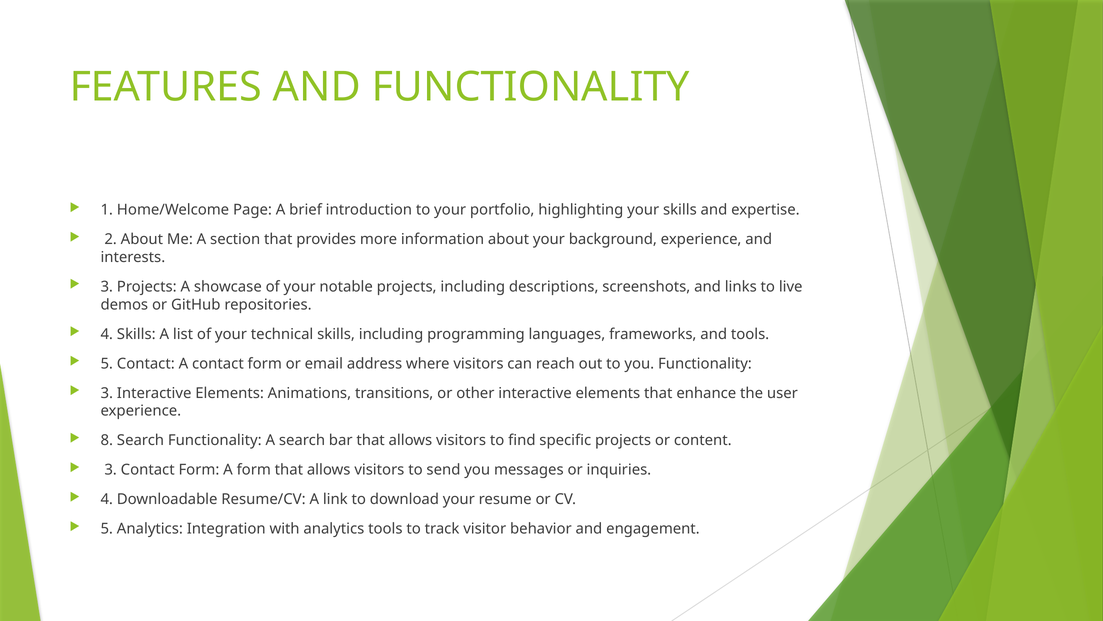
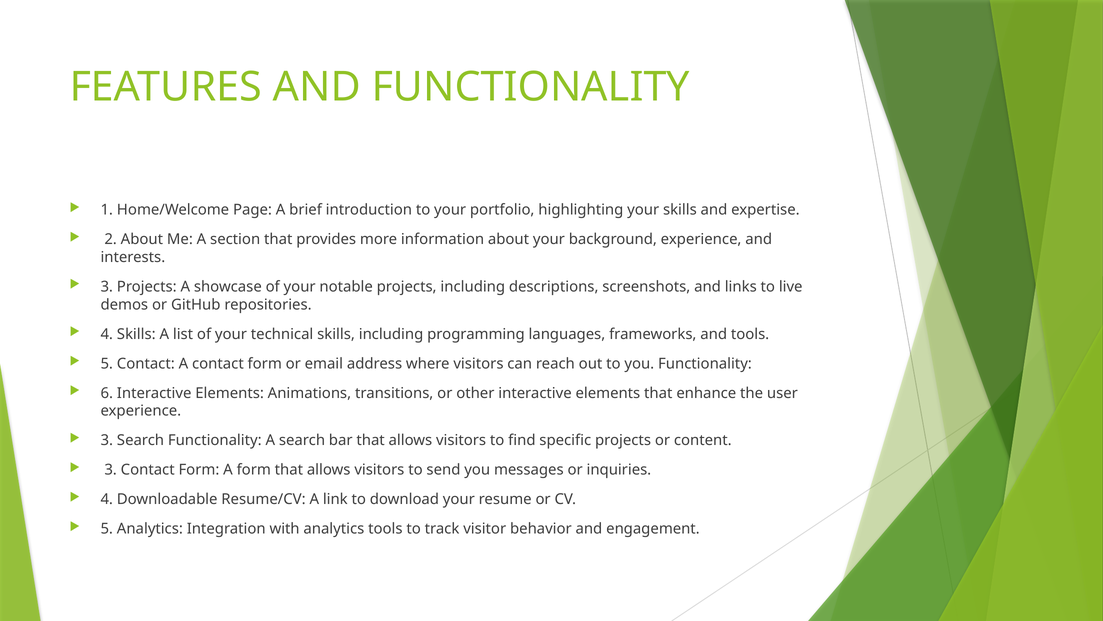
3: 3 -> 6 (107, 393)
8: 8 -> 3 (107, 440)
